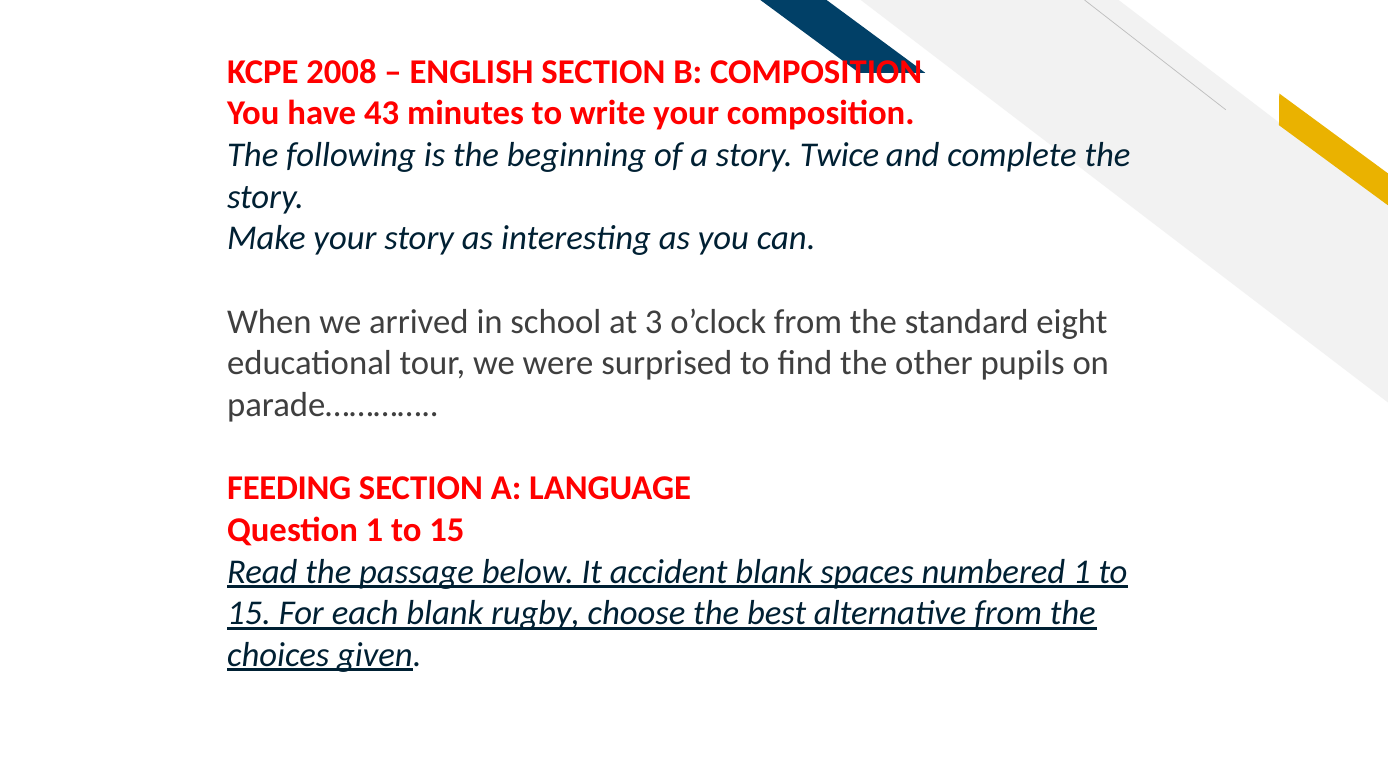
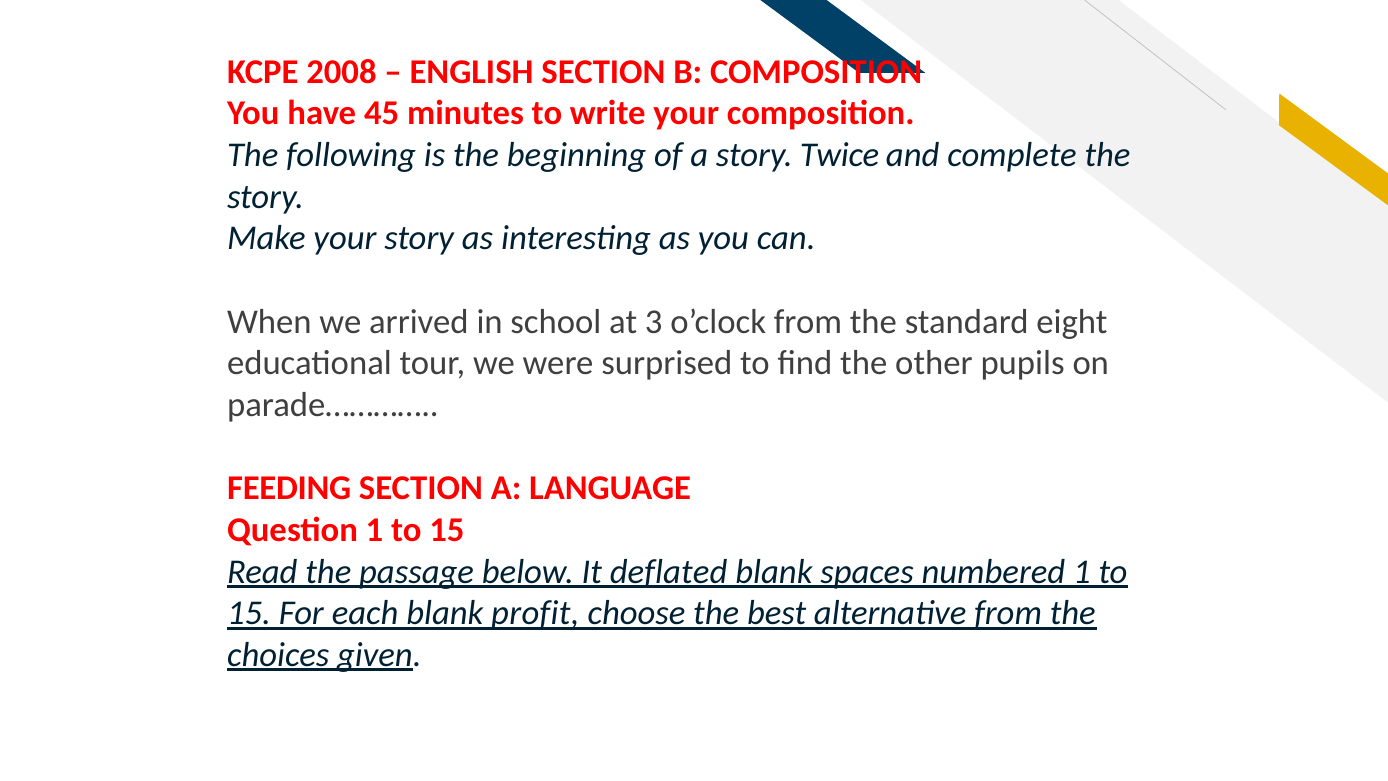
43: 43 -> 45 (382, 113)
accident: accident -> deflated (669, 571)
rugby: rugby -> profit (535, 613)
